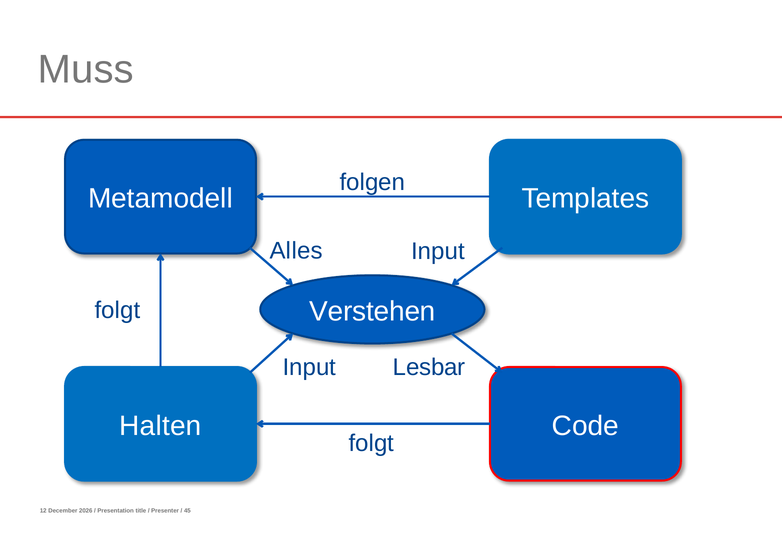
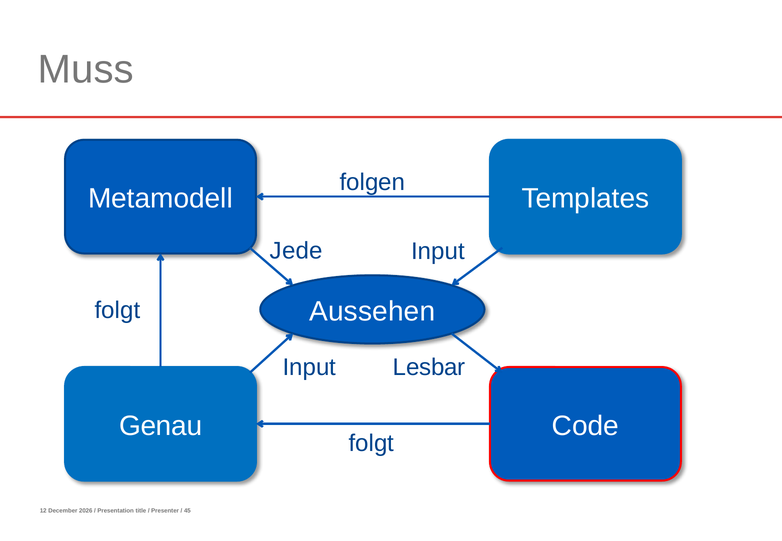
Alles: Alles -> Jede (296, 251)
Verstehen: Verstehen -> Aussehen (372, 312)
Halten: Halten -> Genau (161, 426)
